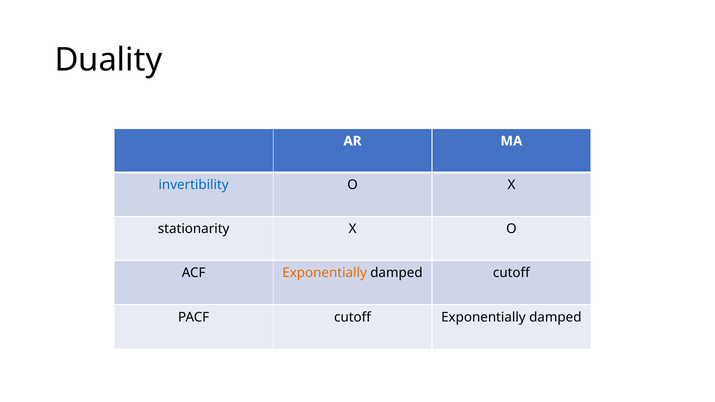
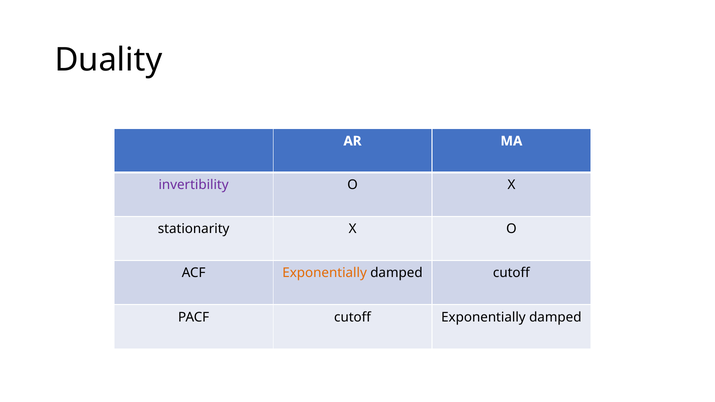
invertibility colour: blue -> purple (194, 185)
